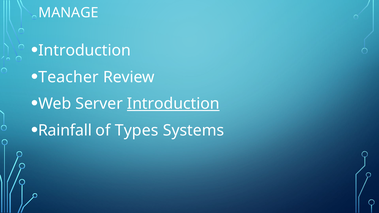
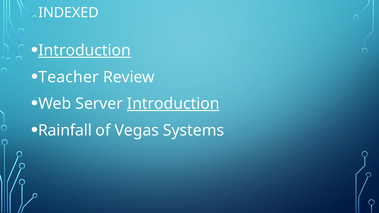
MANAGE: MANAGE -> INDEXED (69, 13)
Introduction underline: none -> present (85, 50)
Types: Types -> Vegas (137, 131)
